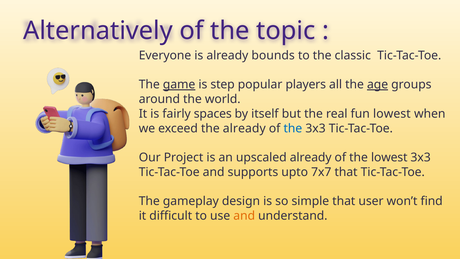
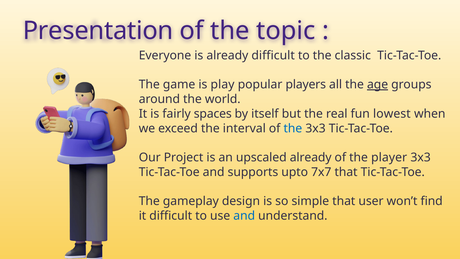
Alternatively: Alternatively -> Presentation (98, 31)
already bounds: bounds -> difficult (273, 55)
game underline: present -> none (179, 85)
step: step -> play (222, 85)
the already: already -> interval (244, 128)
the lowest: lowest -> player (389, 157)
and colour: orange -> blue (244, 216)
